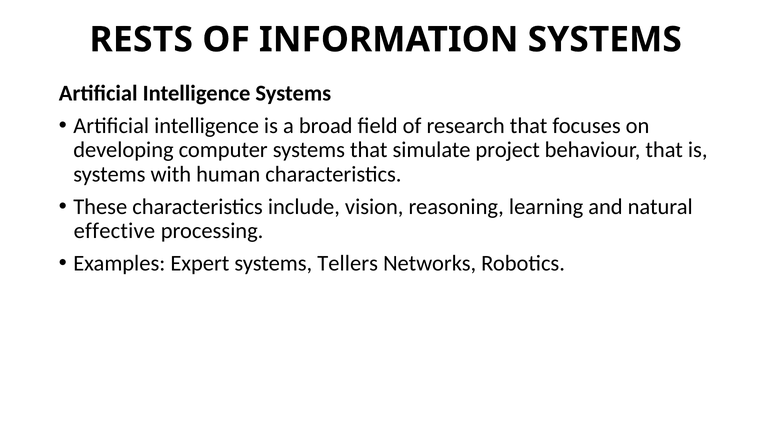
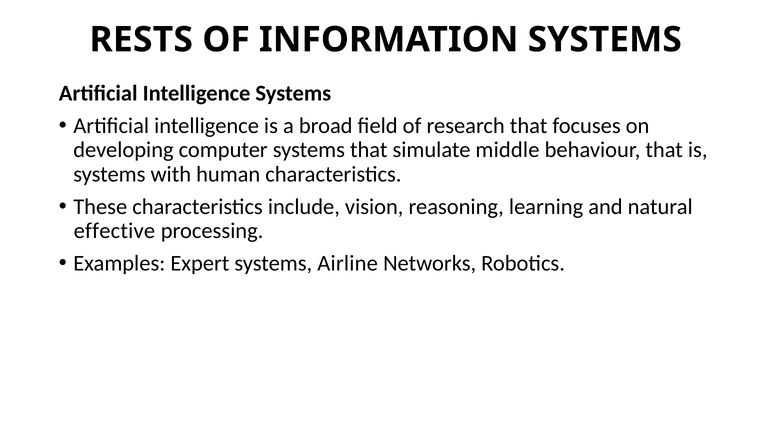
project: project -> middle (507, 150)
Tellers: Tellers -> Airline (348, 263)
